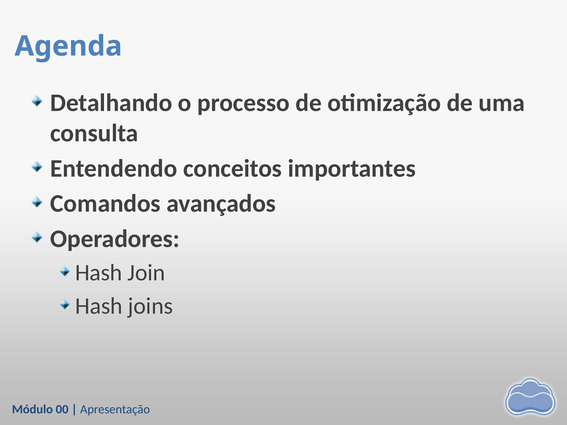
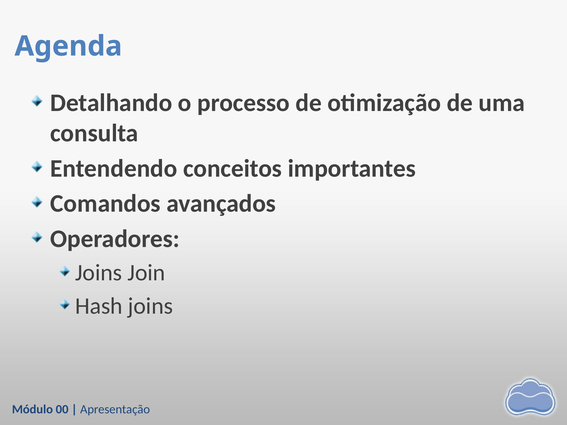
Hash: Hash -> Joins (99, 273)
